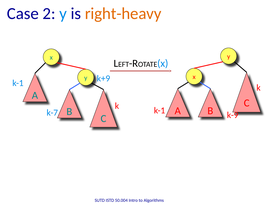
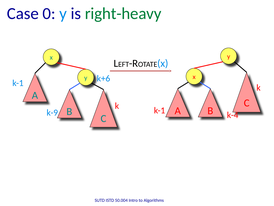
2: 2 -> 0 (49, 14)
right-heavy colour: orange -> green (123, 14)
k+9: k+9 -> k+6 (103, 78)
k-9: k-9 -> k-4 (233, 115)
k-7: k-7 -> k-9 (52, 112)
